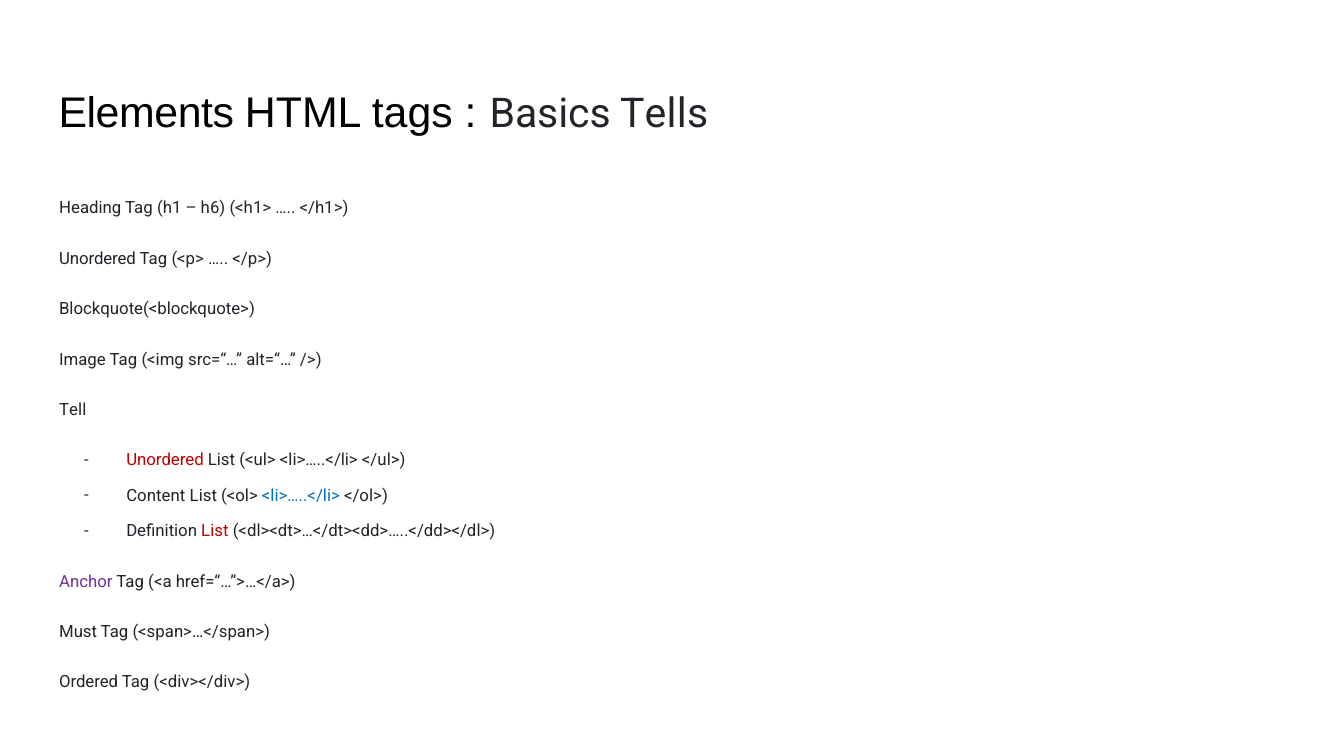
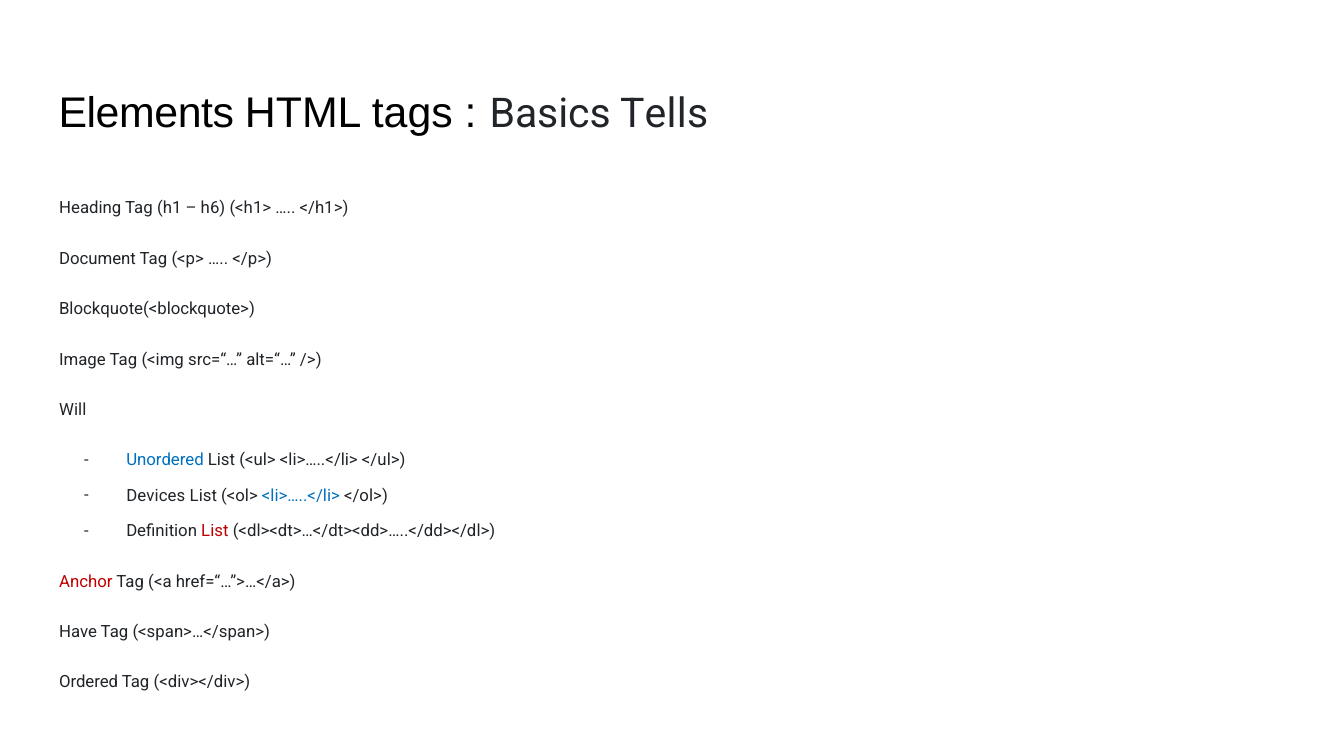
Unordered: Unordered -> Document (98, 259)
Tell: Tell -> Will (73, 410)
Unordered colour: red -> blue (165, 460)
Content: Content -> Devices (156, 496)
Anchor colour: purple -> red (86, 581)
Must: Must -> Have (78, 632)
